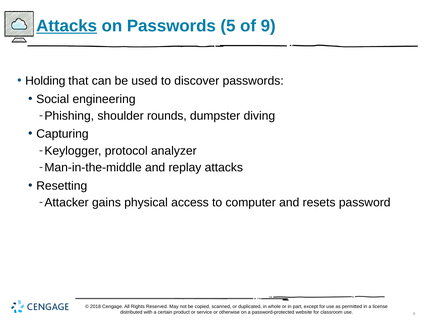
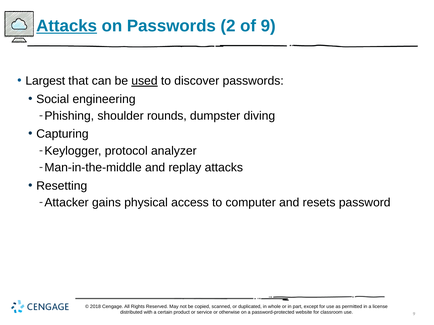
5: 5 -> 2 (228, 26)
Holding: Holding -> Largest (45, 81)
used underline: none -> present (144, 81)
